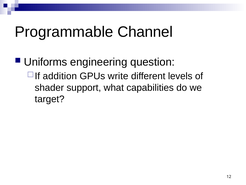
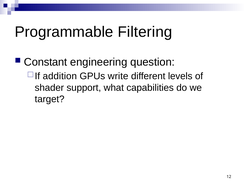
Channel: Channel -> Filtering (145, 32)
Uniforms: Uniforms -> Constant (46, 62)
